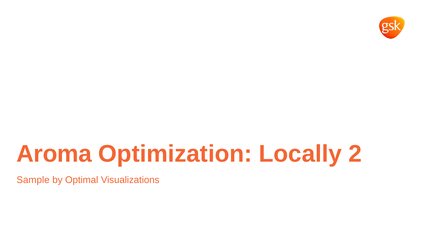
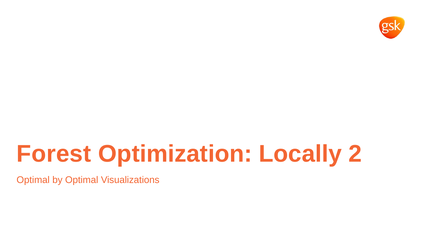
Aroma: Aroma -> Forest (54, 154)
Sample: Sample -> Optimal (33, 180)
